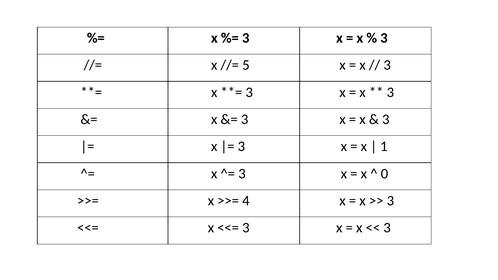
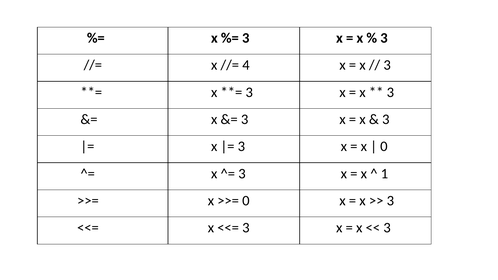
5: 5 -> 4 (246, 65)
1: 1 -> 0 (384, 147)
0: 0 -> 1 (384, 174)
4: 4 -> 0 (246, 201)
